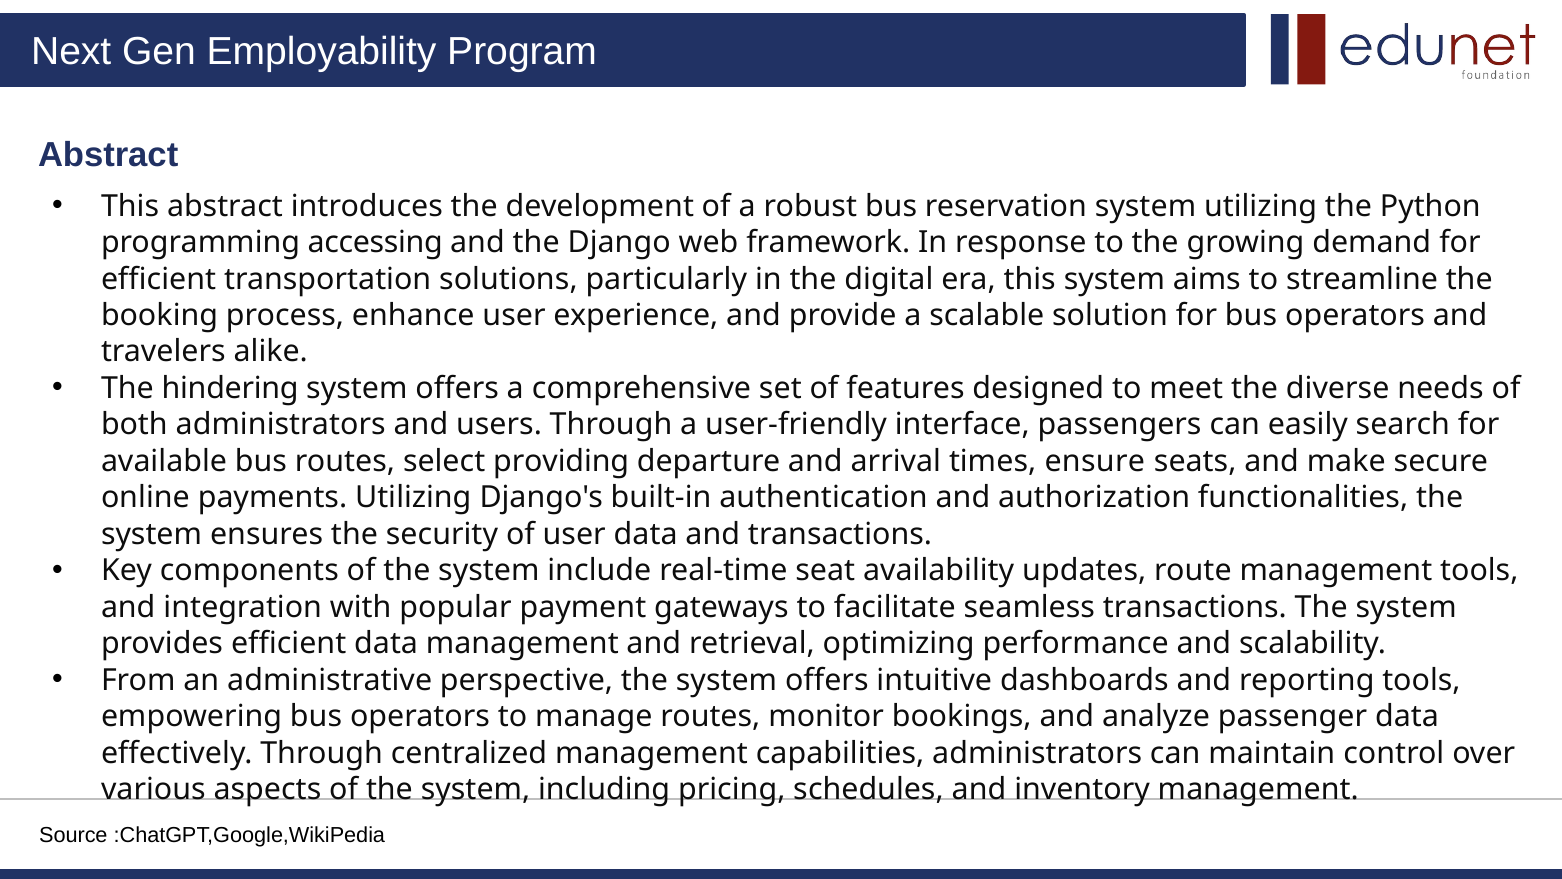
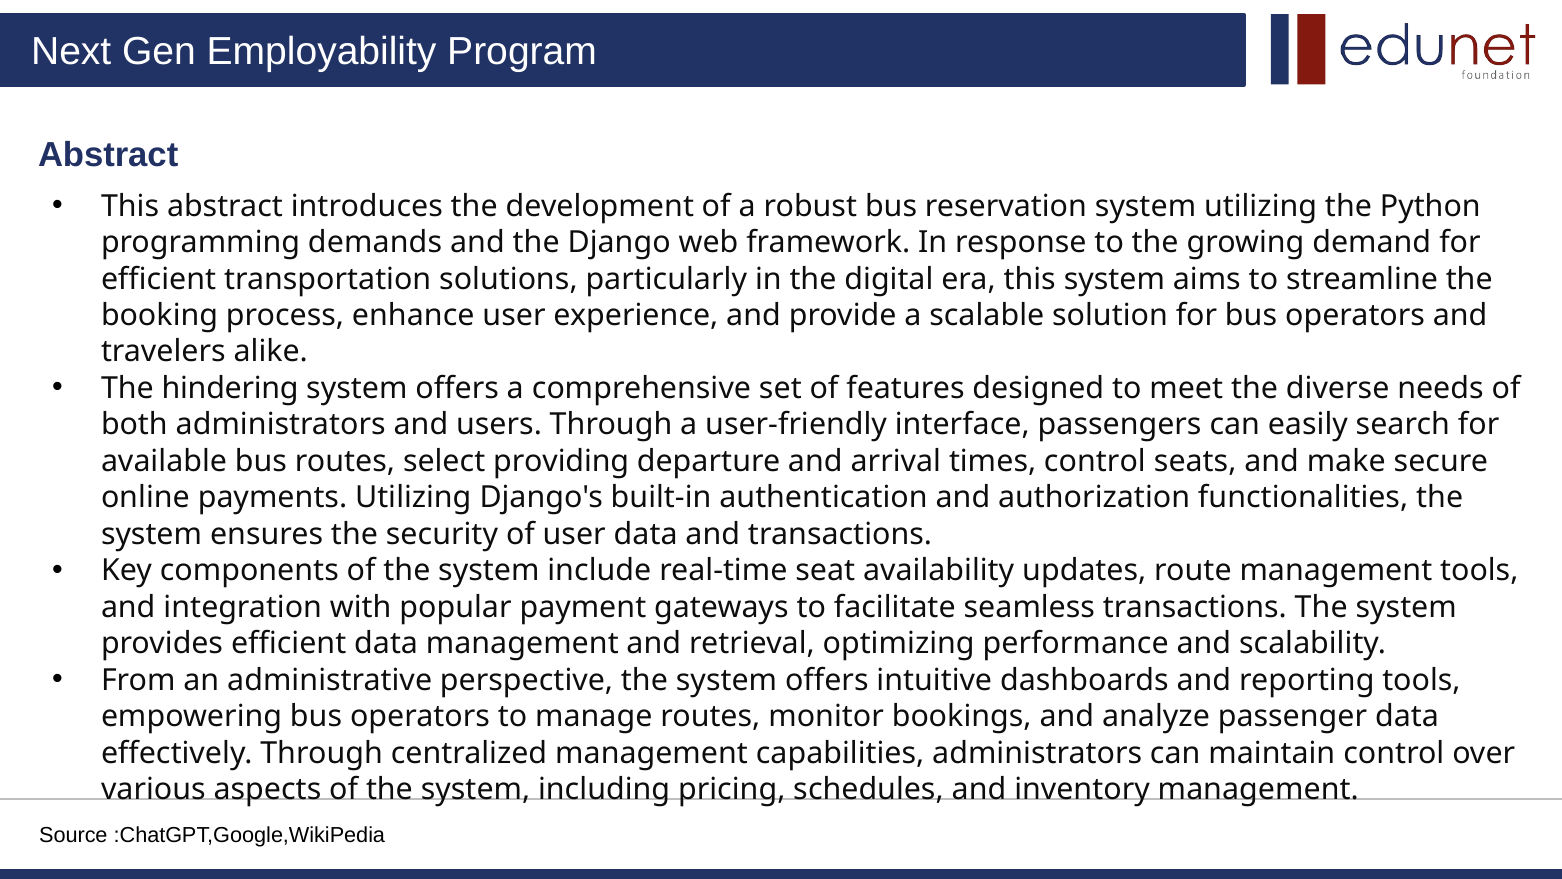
accessing: accessing -> demands (375, 242)
times ensure: ensure -> control (1095, 461)
